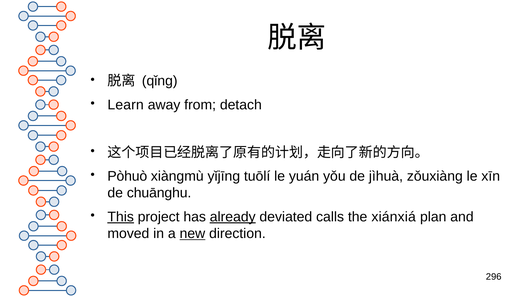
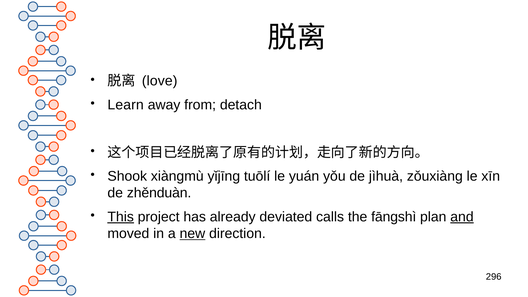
qǐng: qǐng -> love (160, 81)
Pòhuò: Pòhuò -> Shook (127, 176)
chuānghu: chuānghu -> zhěnduàn (159, 193)
already underline: present -> none (233, 217)
xiánxiá: xiánxiá -> fāngshì (394, 217)
and underline: none -> present (462, 217)
